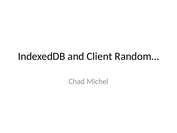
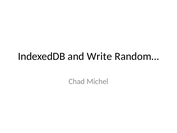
Client: Client -> Write (99, 56)
